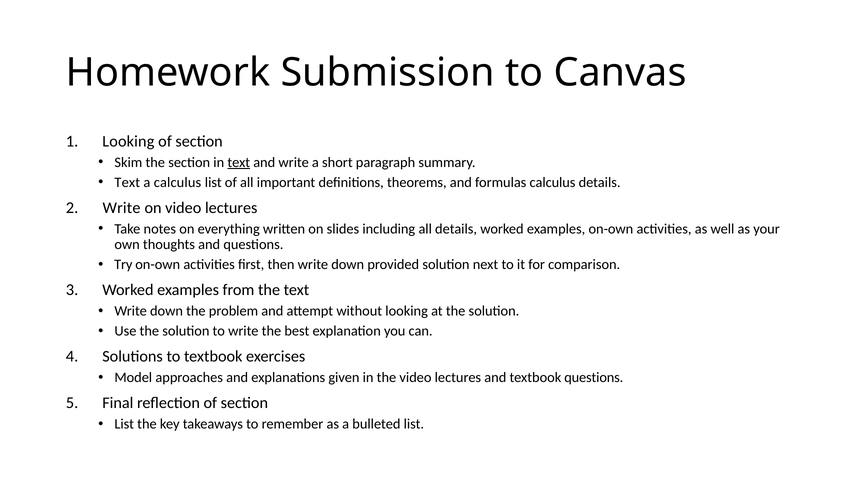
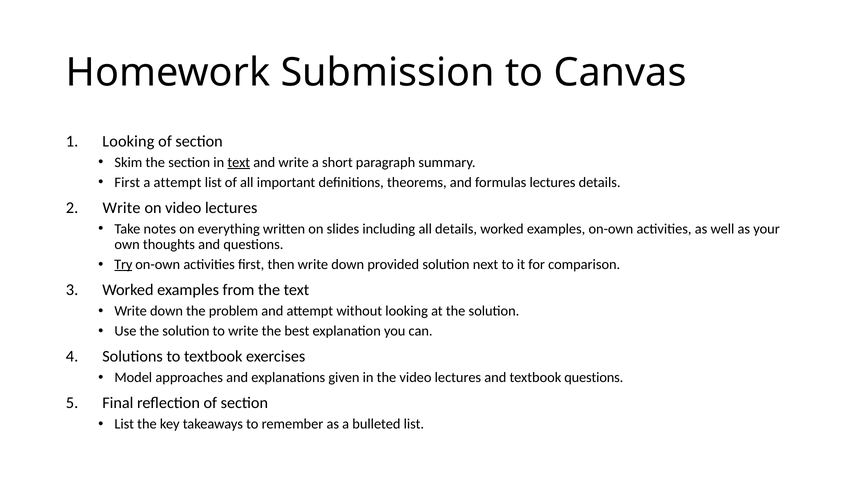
Text: Text -> First (127, 182)
a calculus: calculus -> attempt (178, 182)
formulas calculus: calculus -> lectures (553, 182)
Try underline: none -> present (123, 264)
